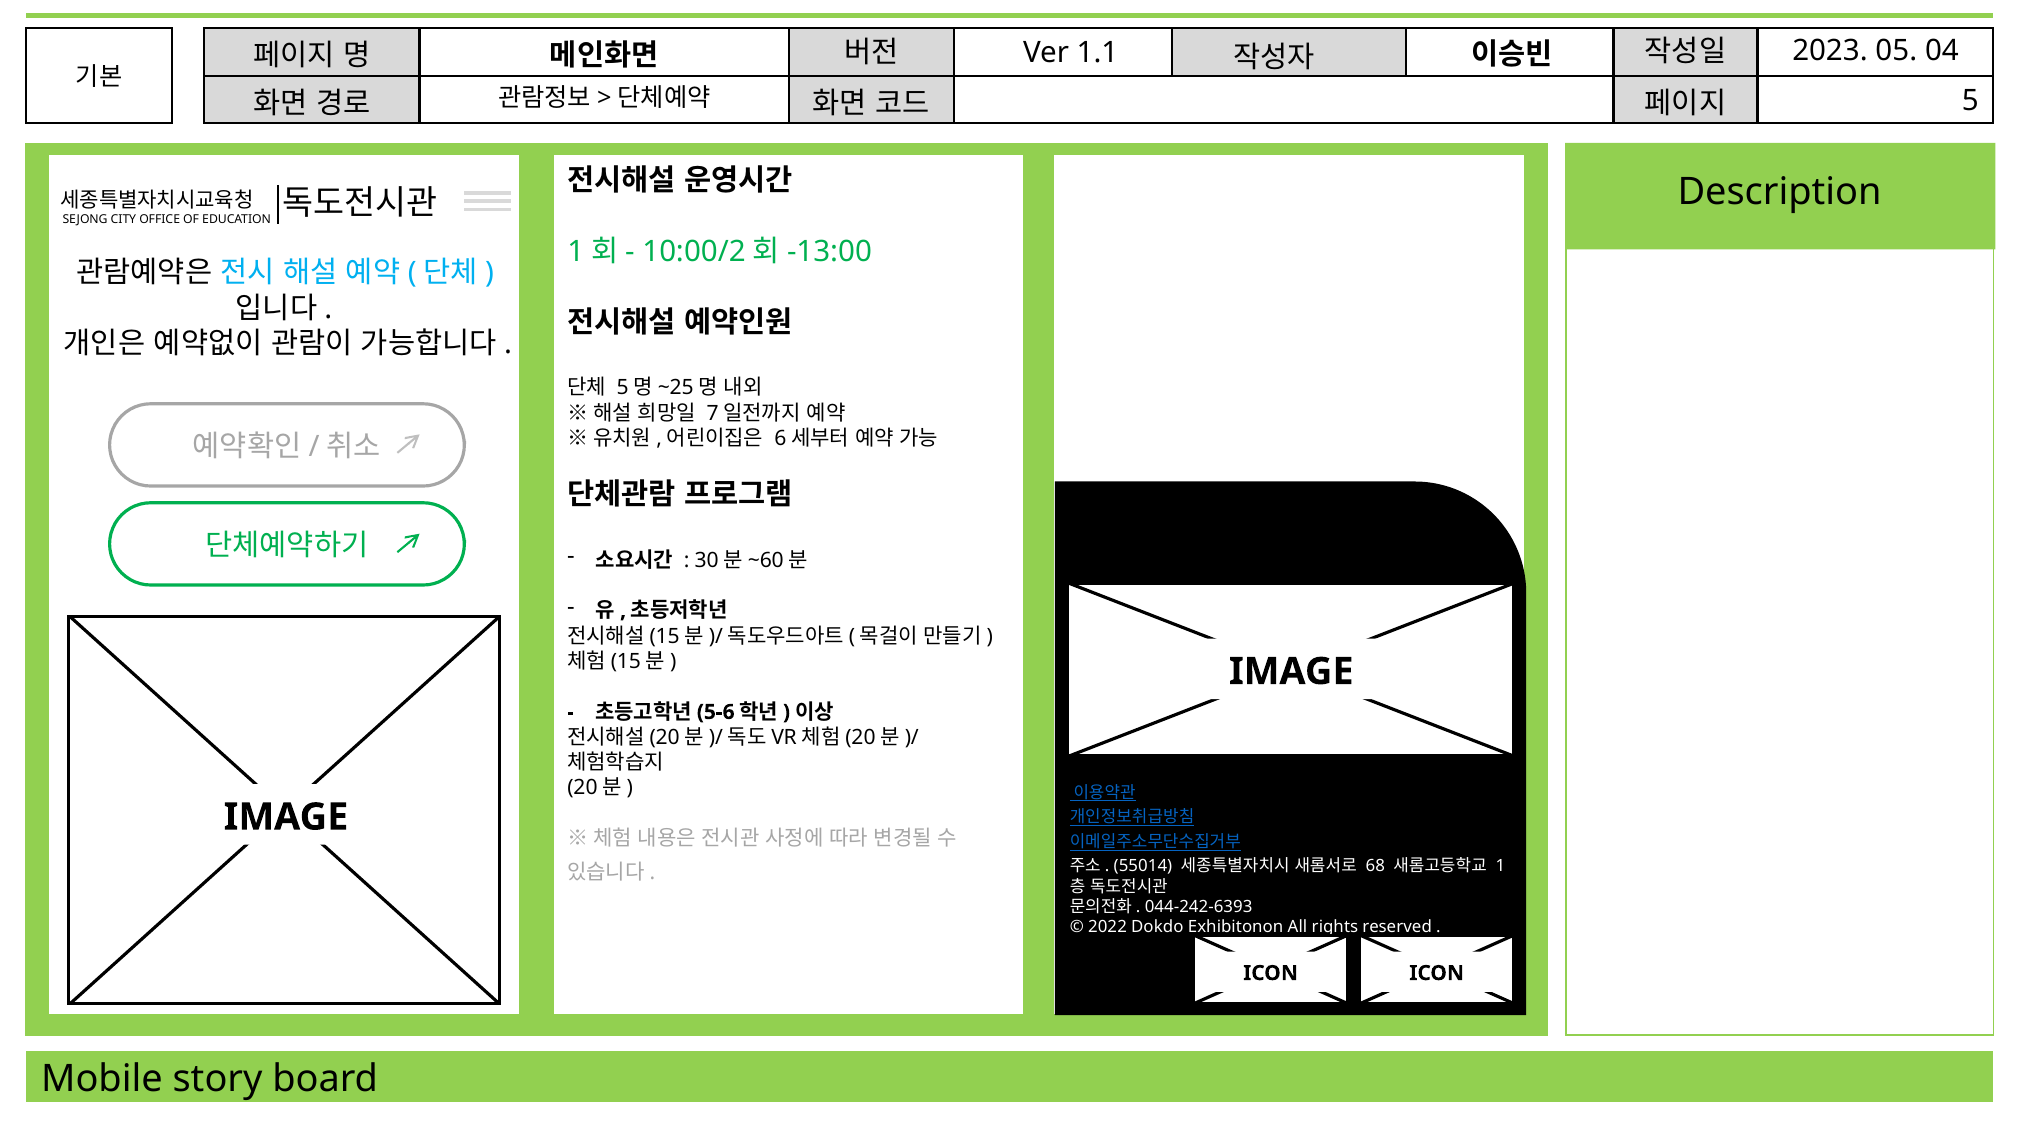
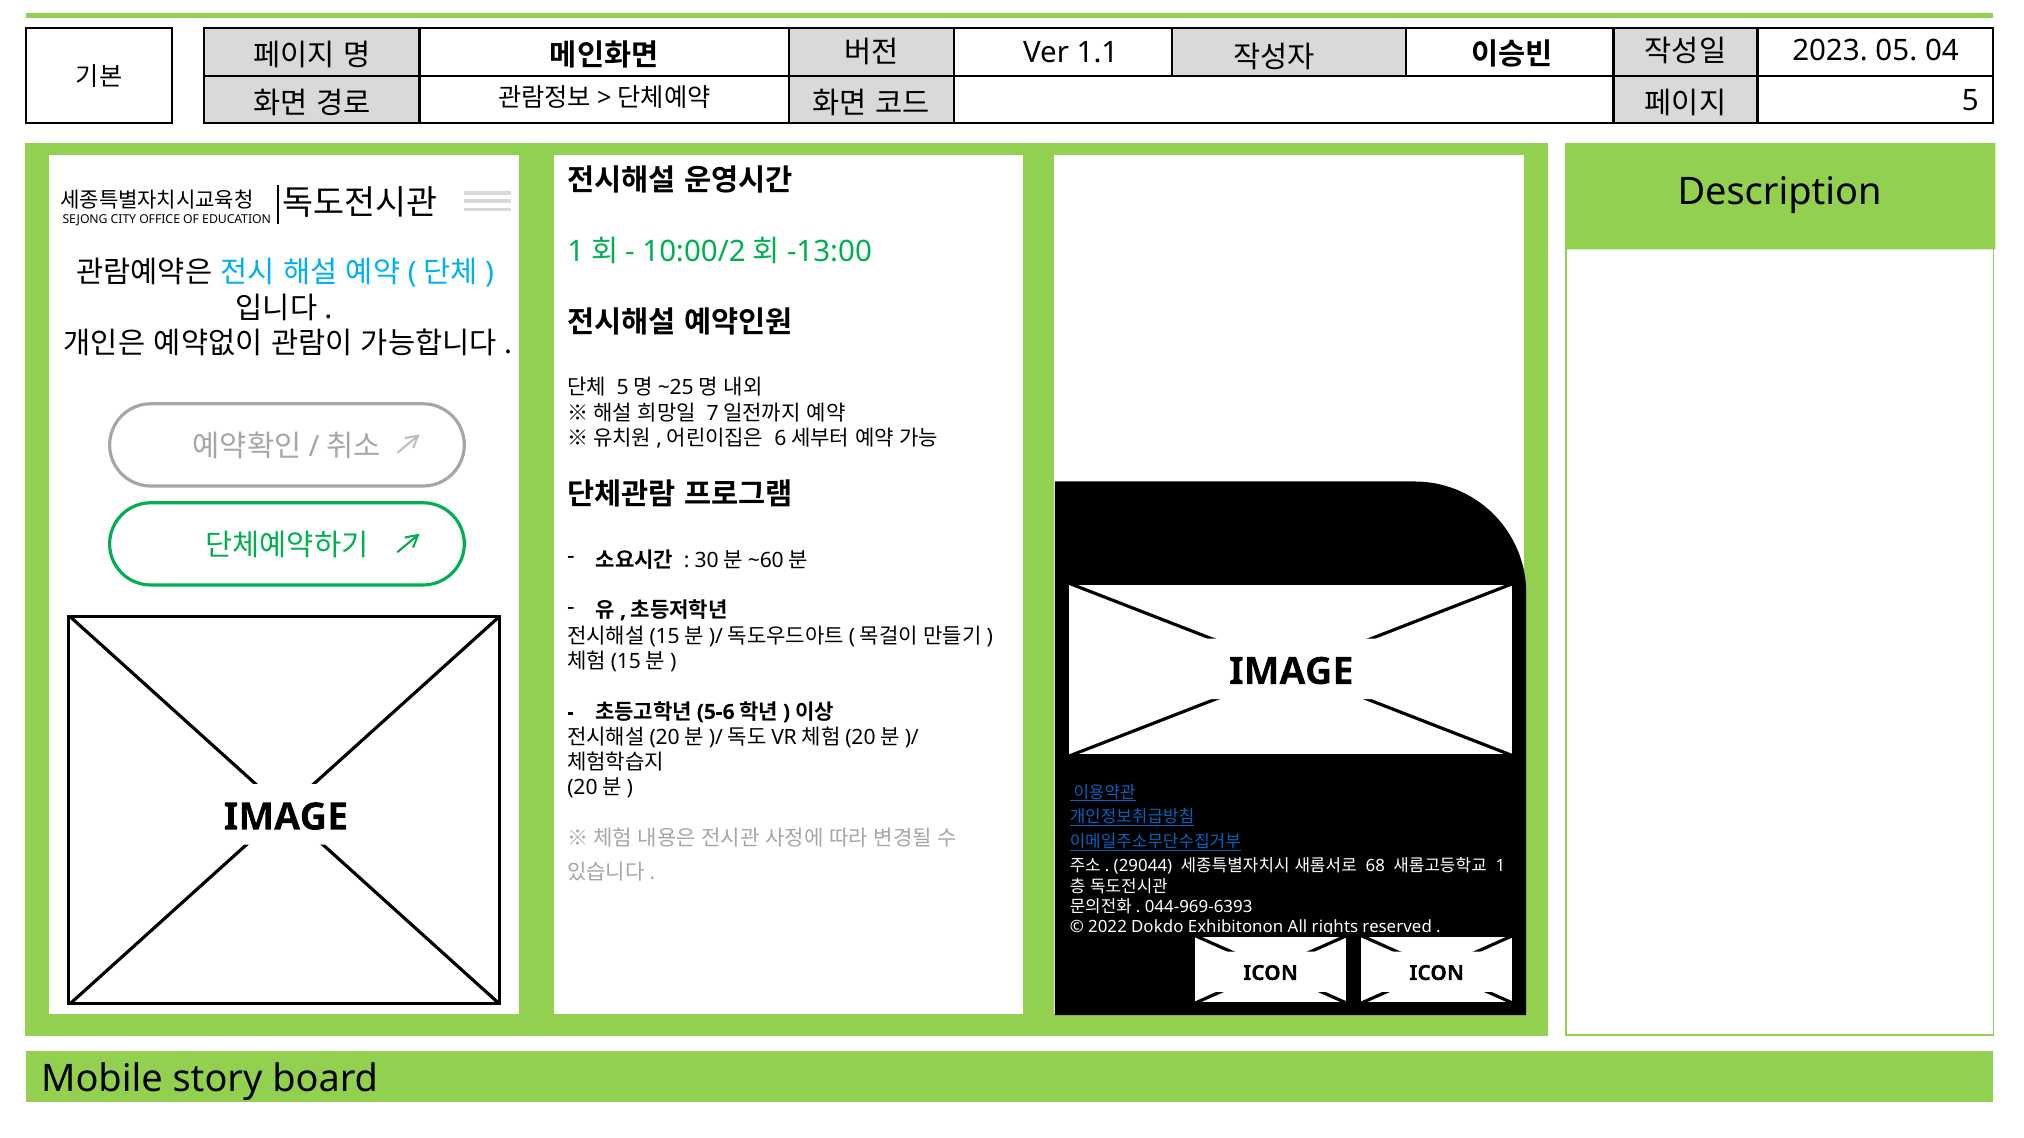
55014: 55014 -> 29044 (1143, 867)
044-242-6393: 044-242-6393 -> 044-969-6393 (1199, 907)
